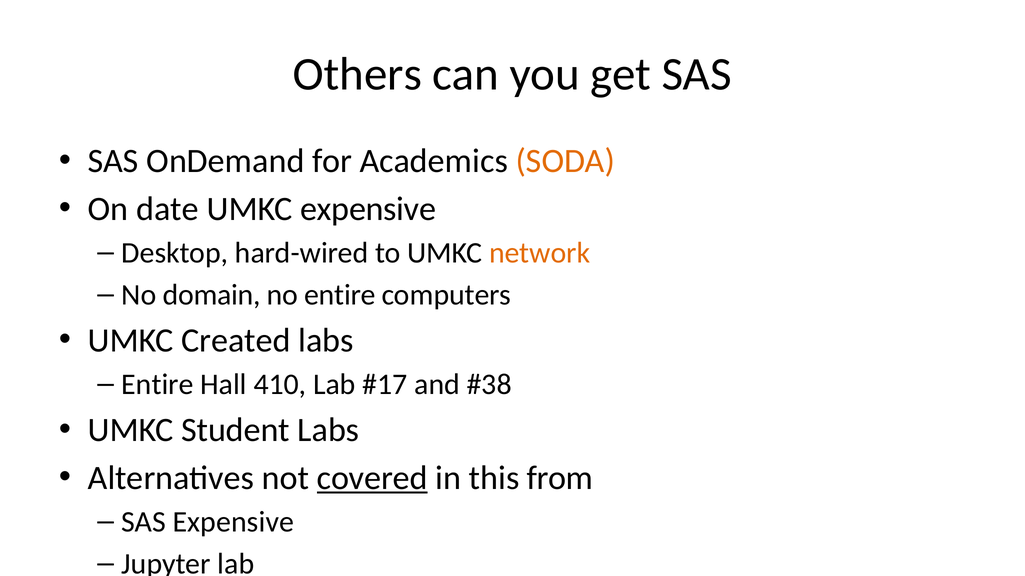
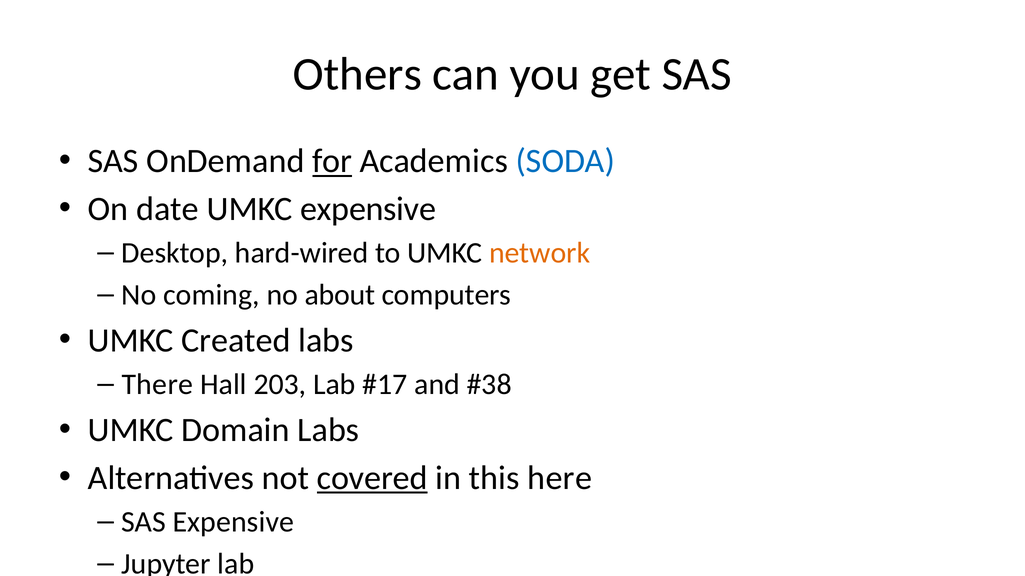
for underline: none -> present (332, 161)
SODA colour: orange -> blue (565, 161)
domain: domain -> coming (211, 295)
no entire: entire -> about (340, 295)
Entire: Entire -> There (157, 385)
410: 410 -> 203 (280, 385)
Student: Student -> Domain (235, 430)
from: from -> here (560, 478)
